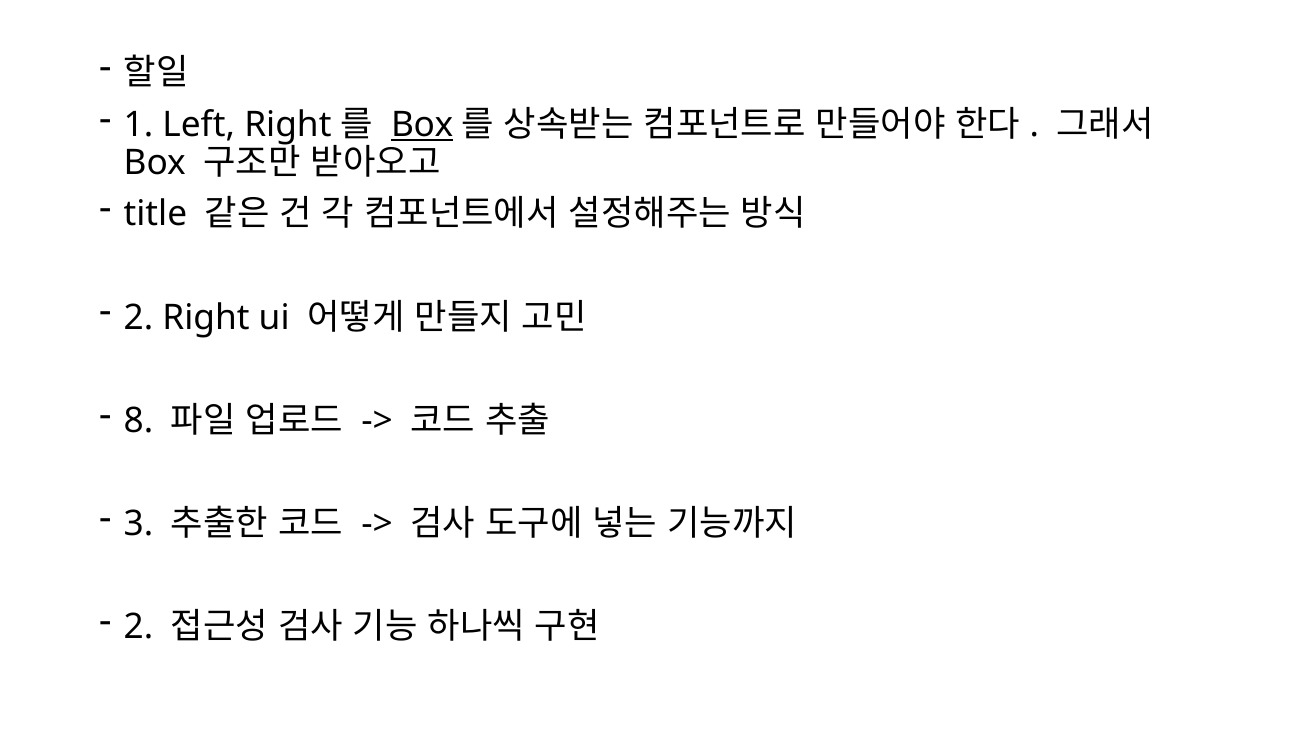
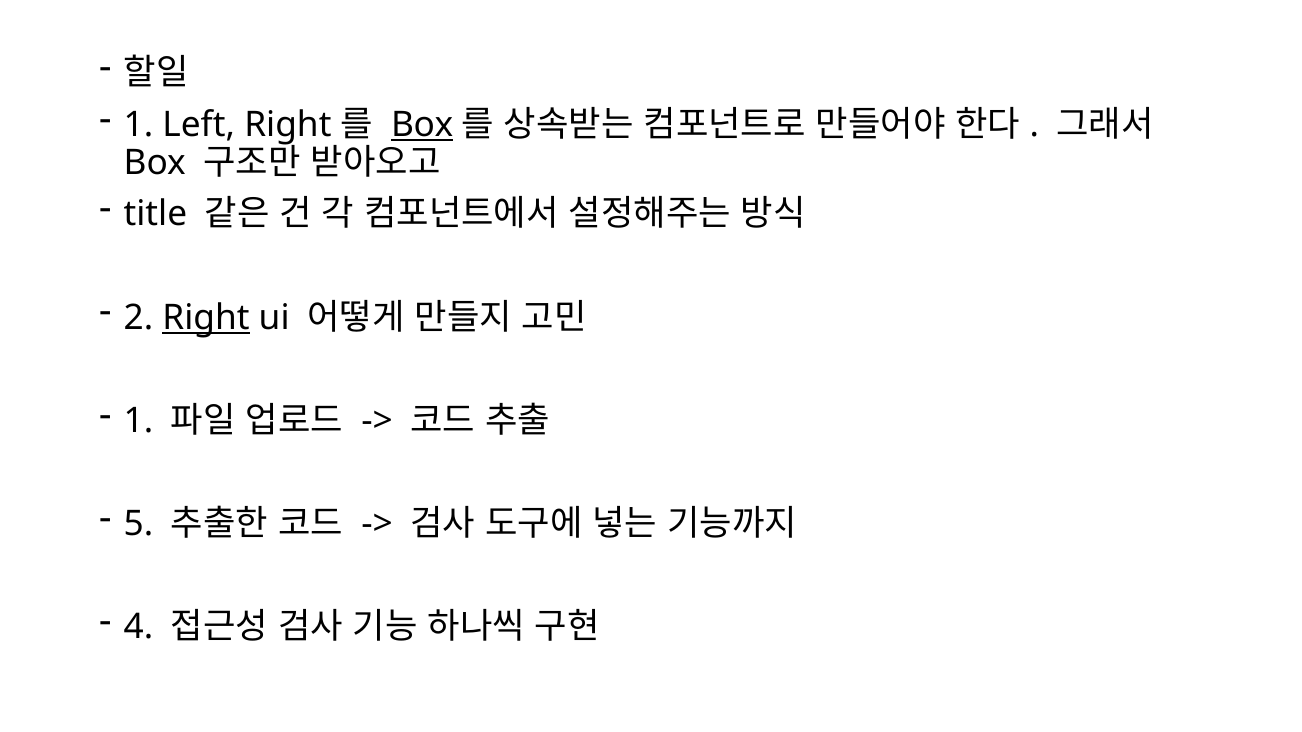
Right underline: none -> present (206, 318)
8: 8 -> 1 (138, 421)
3: 3 -> 5 (138, 524)
2: 2 -> 4 (138, 627)
